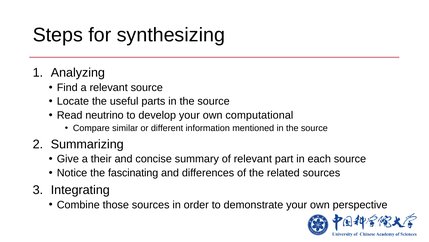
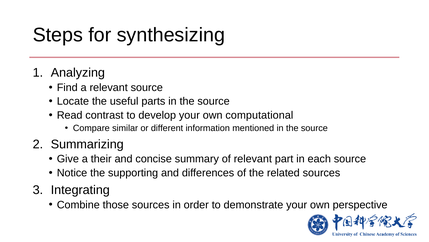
neutrino: neutrino -> contrast (104, 115)
fascinating: fascinating -> supporting (133, 172)
